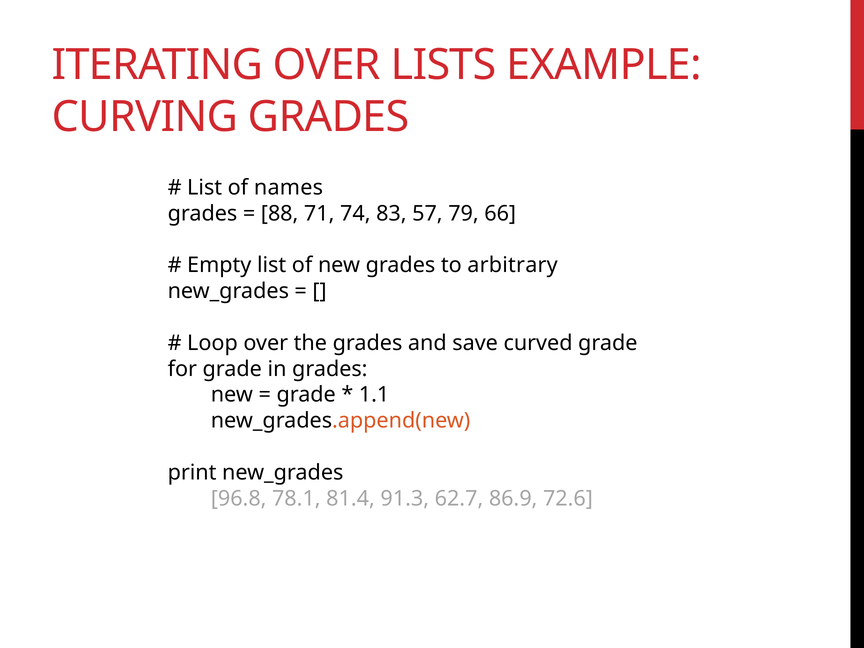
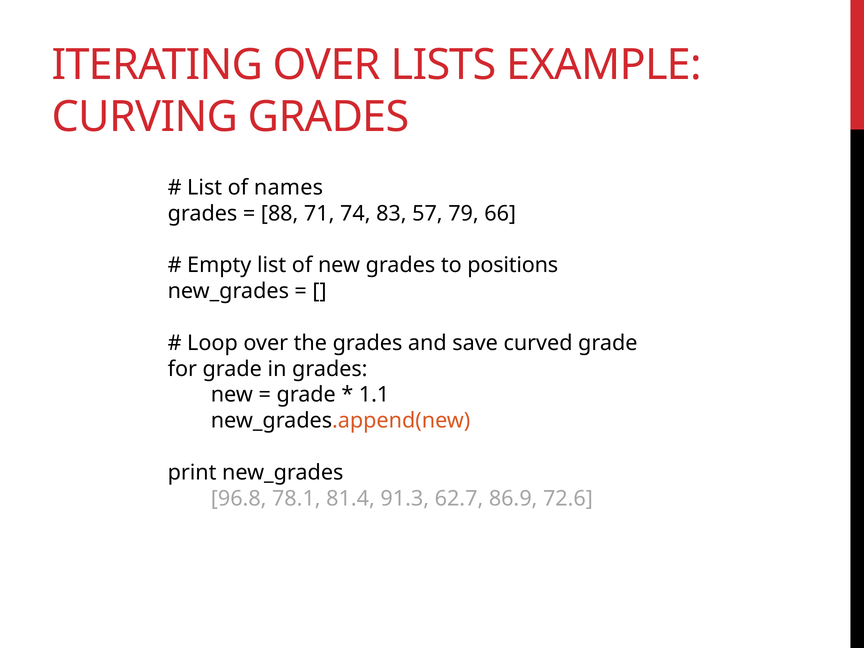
arbitrary: arbitrary -> positions (513, 265)
